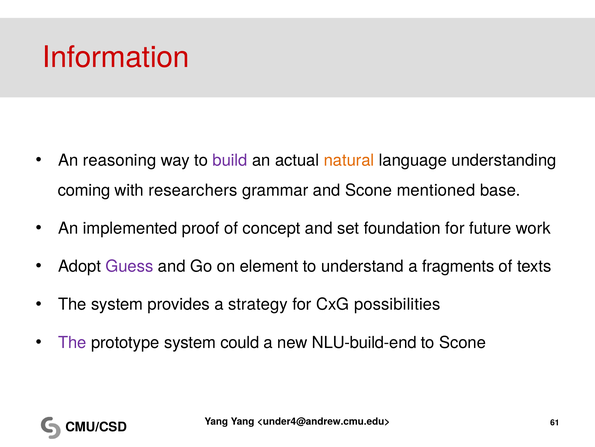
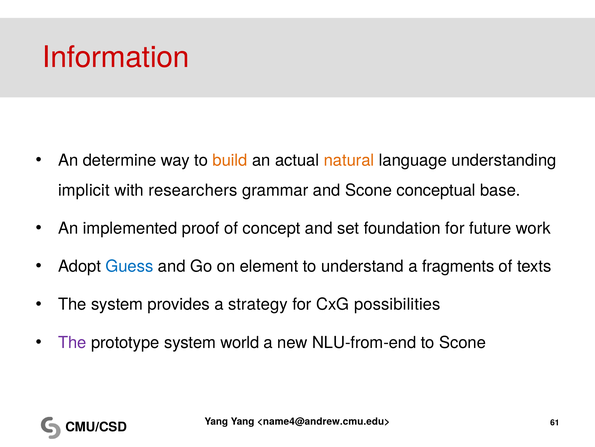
reasoning: reasoning -> determine (120, 160)
build colour: purple -> orange (230, 160)
coming: coming -> implicit (84, 190)
mentioned: mentioned -> conceptual (436, 190)
Guess colour: purple -> blue (129, 266)
could: could -> world (240, 342)
NLU-build-end: NLU-build-end -> NLU-from-end (364, 342)
<under4@andrew.cmu.edu>: <under4@andrew.cmu.edu> -> <name4@andrew.cmu.edu> (324, 421)
